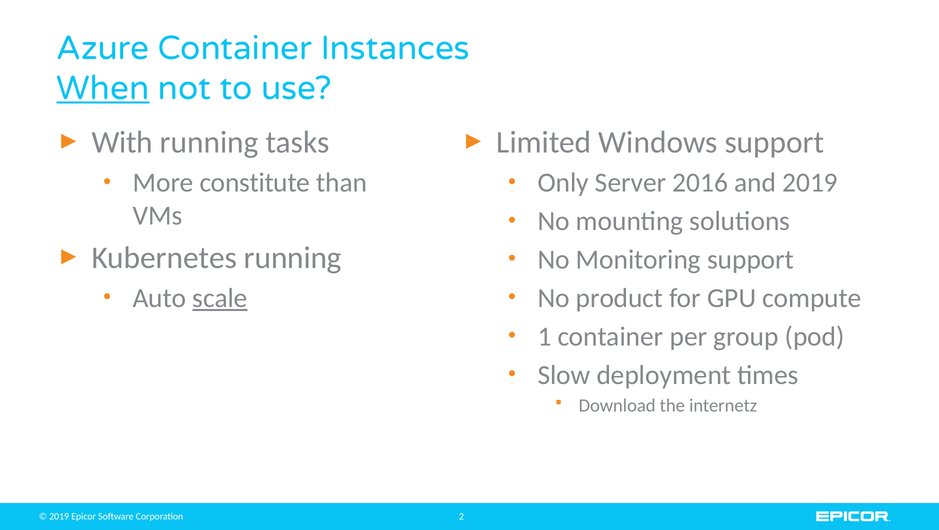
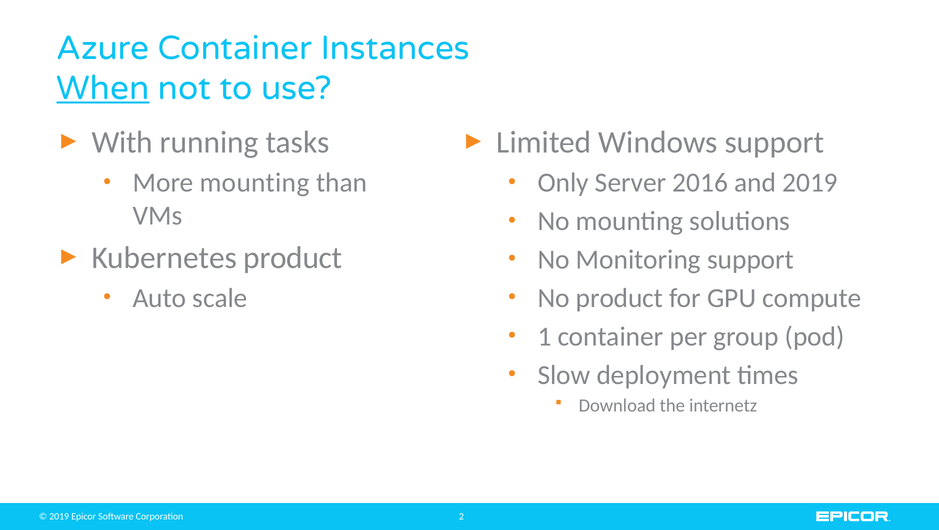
More constitute: constitute -> mounting (255, 183)
Kubernetes running: running -> product (293, 257)
scale underline: present -> none (220, 298)
